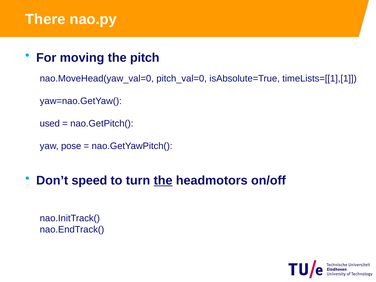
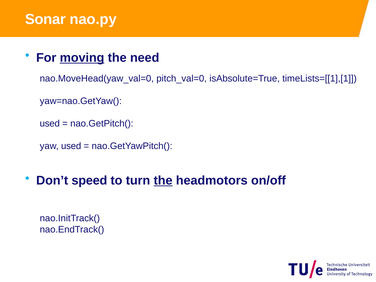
There: There -> Sonar (45, 19)
moving underline: none -> present (82, 58)
pitch: pitch -> need (145, 58)
yaw pose: pose -> used (71, 146)
